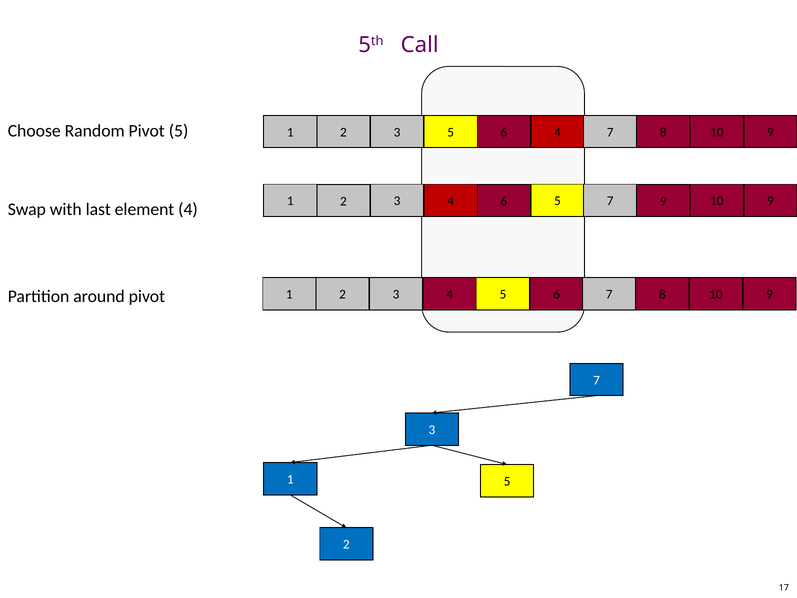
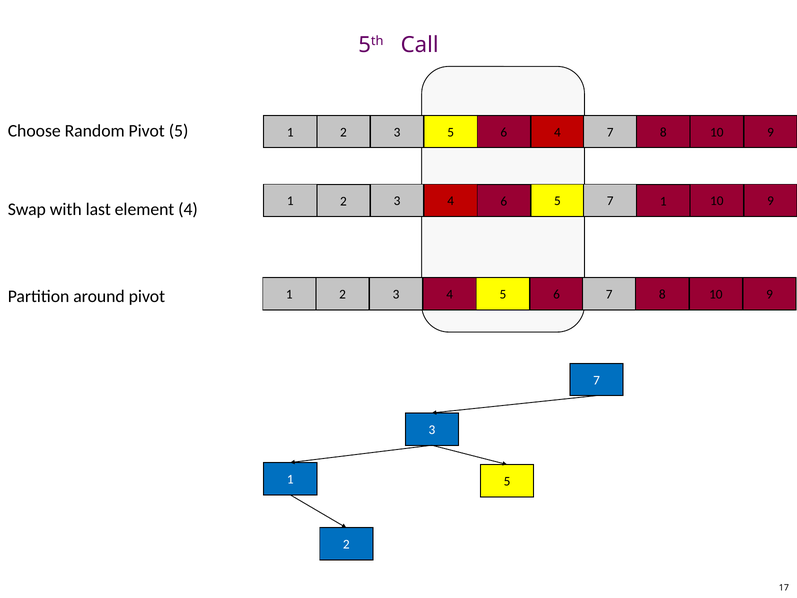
7 9: 9 -> 1 (663, 201)
